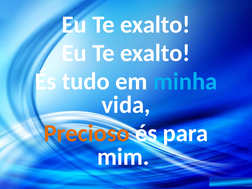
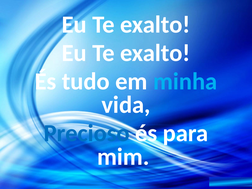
Precioso colour: orange -> blue (87, 133)
